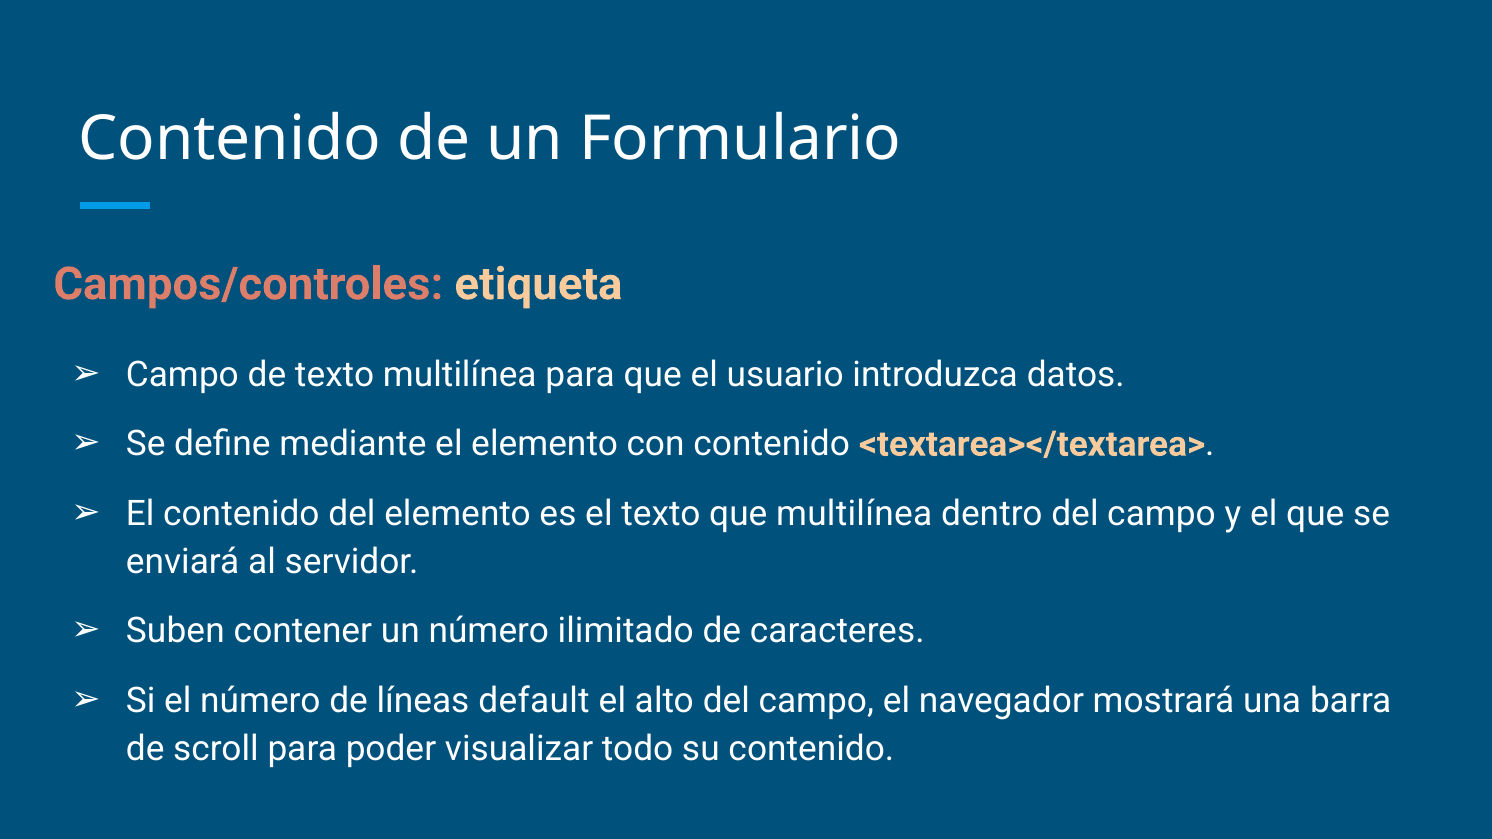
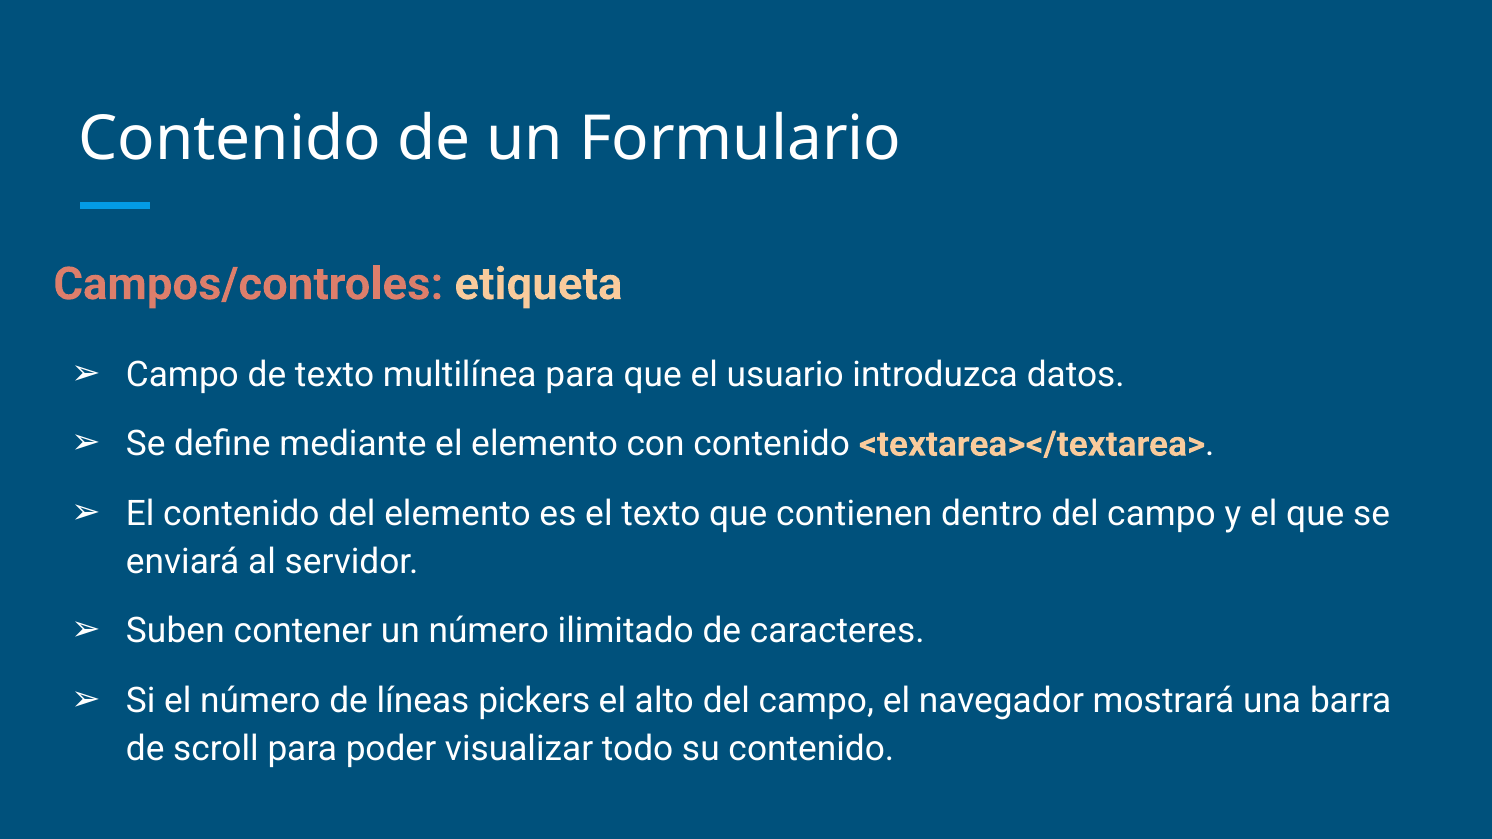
que multilínea: multilínea -> contienen (854, 514)
default: default -> pickers (534, 701)
